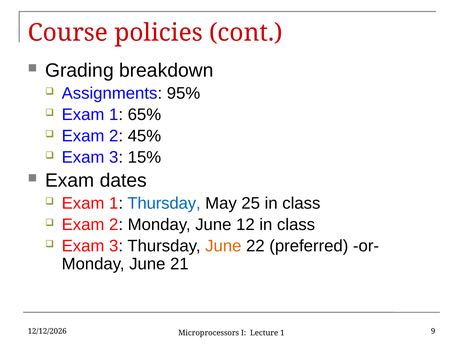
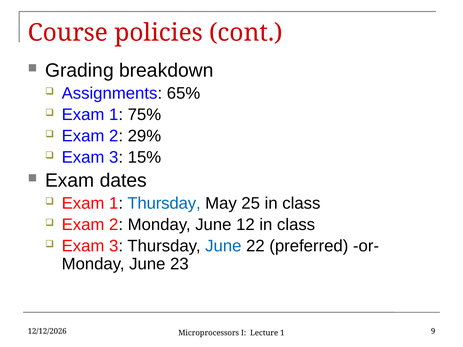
95%: 95% -> 65% (184, 93)
65%: 65% -> 75% (144, 115)
45%: 45% -> 29% (144, 136)
June colour: orange -> blue (223, 246)
21: 21 -> 23 (179, 264)
